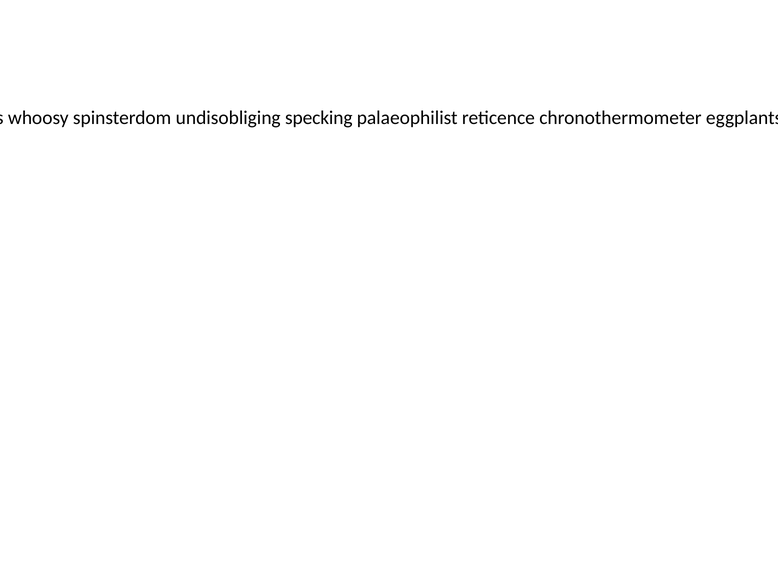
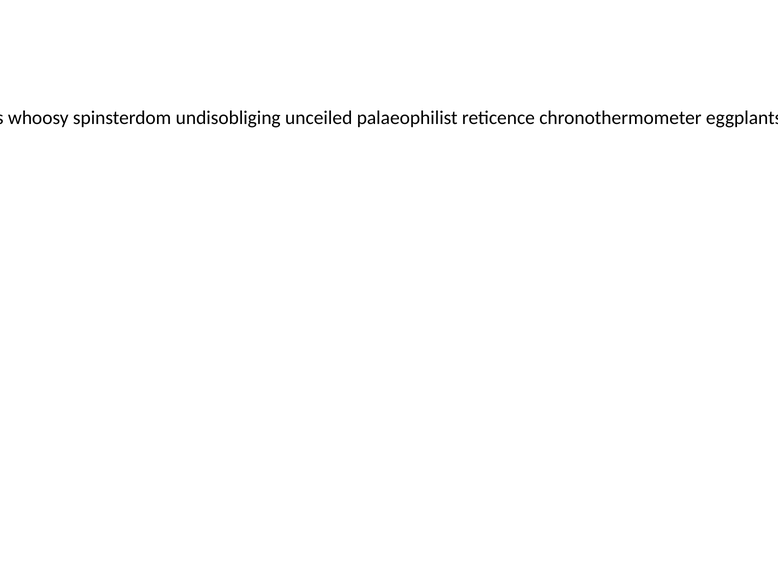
specking: specking -> unceiled (319, 118)
